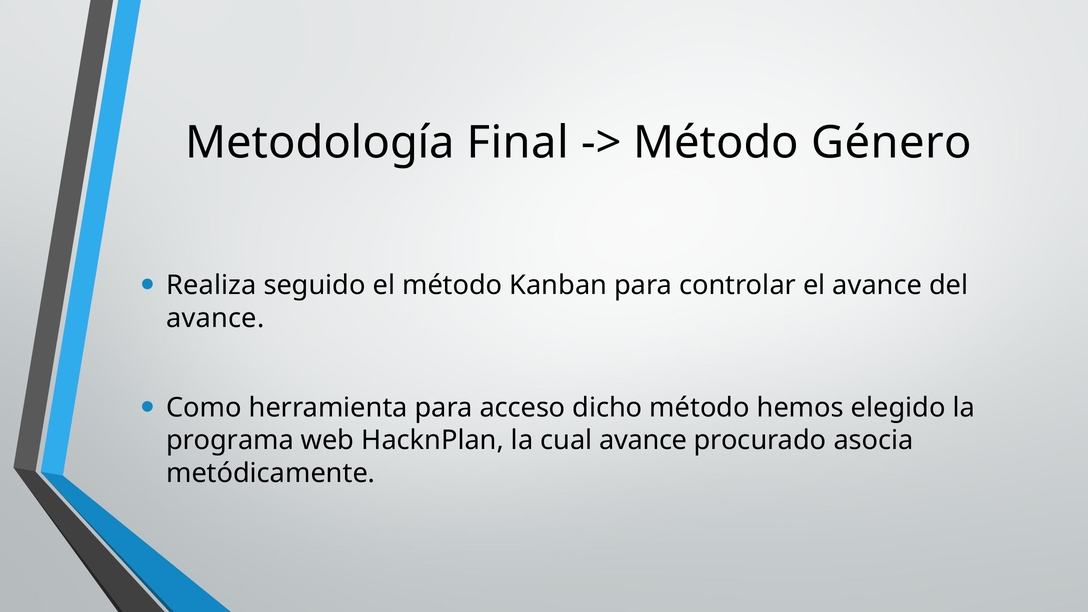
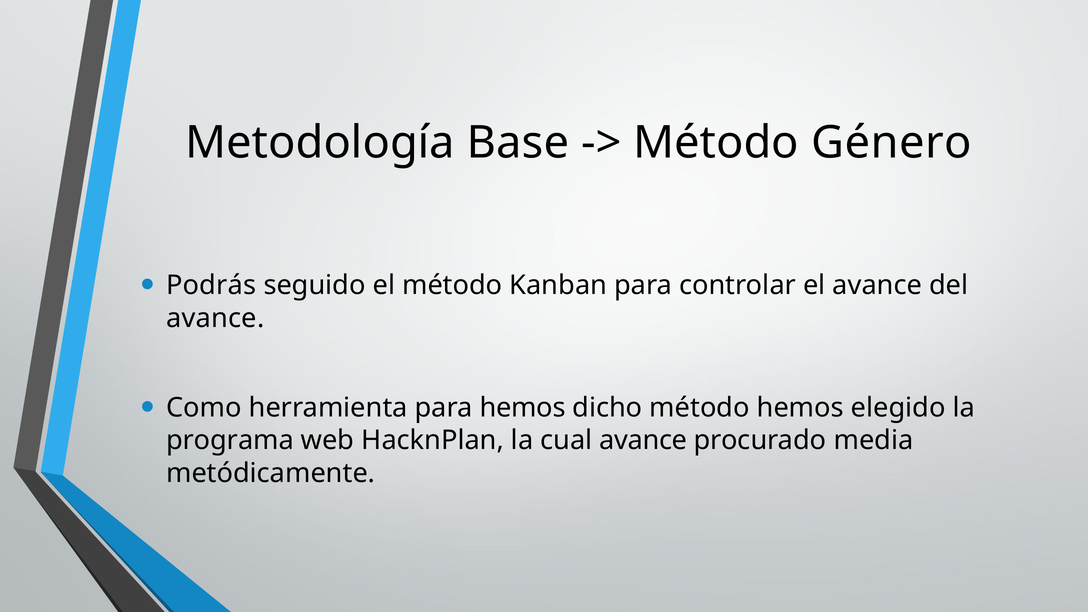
Final: Final -> Base (518, 143)
Realiza: Realiza -> Podrás (211, 285)
para acceso: acceso -> hemos (523, 408)
asocia: asocia -> media (874, 440)
